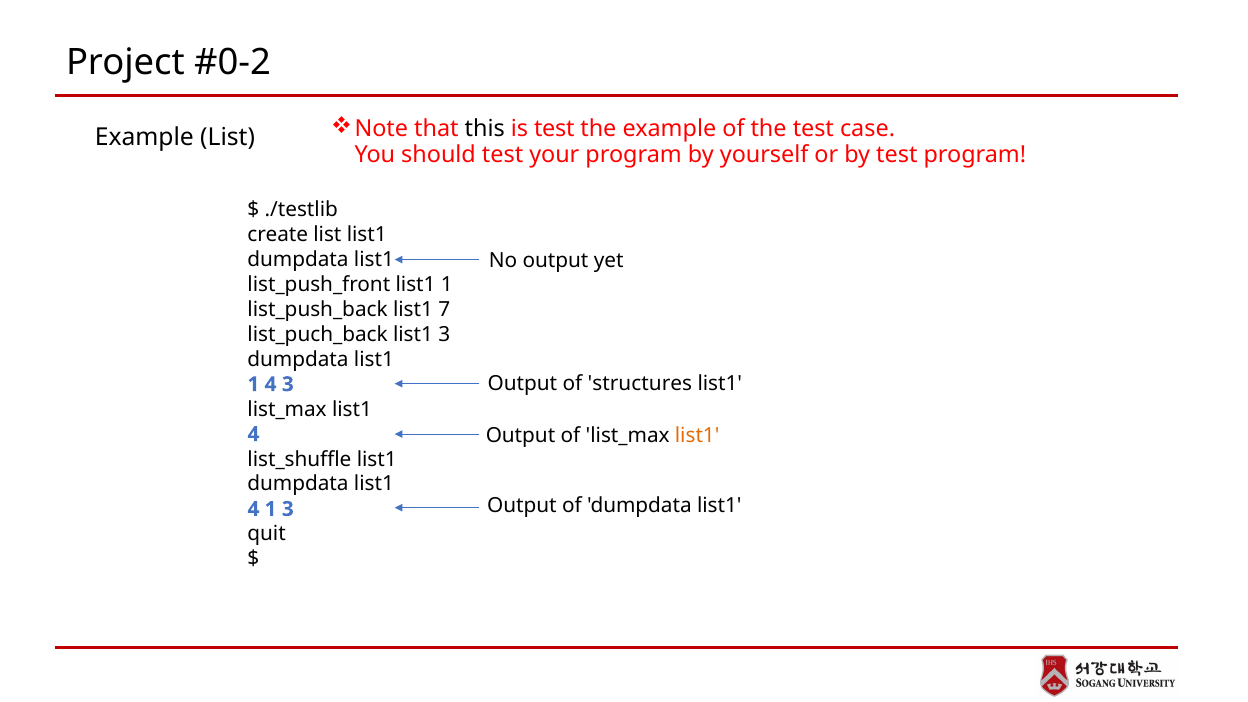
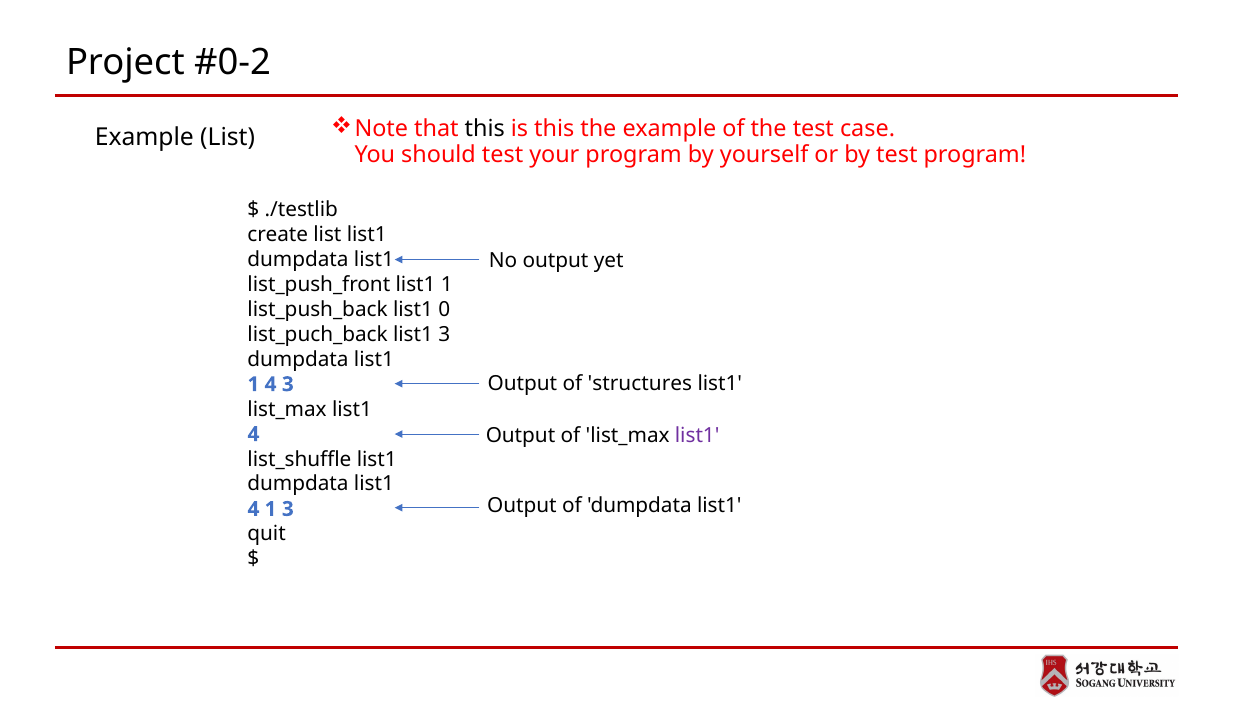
is test: test -> this (554, 129)
7: 7 -> 0 (444, 309)
list1 colour: orange -> purple (697, 435)
